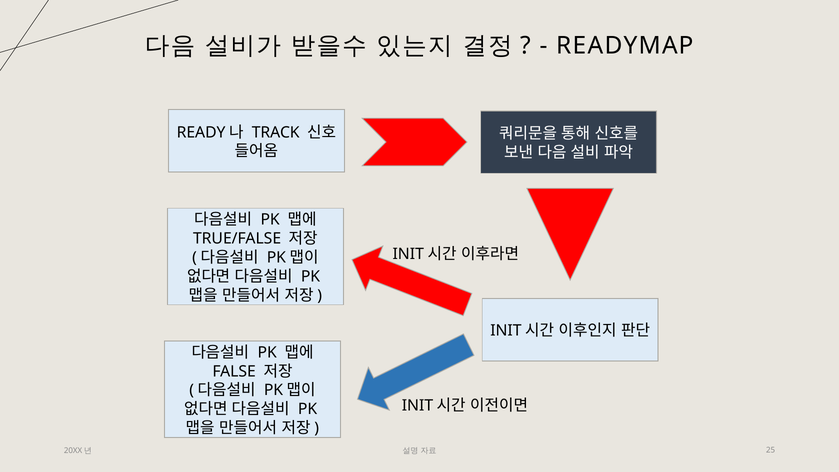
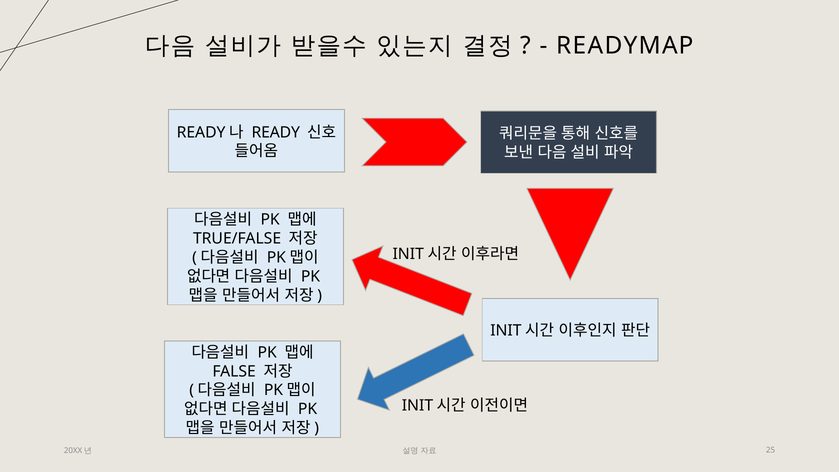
TRACK: TRACK -> READY (276, 132)
